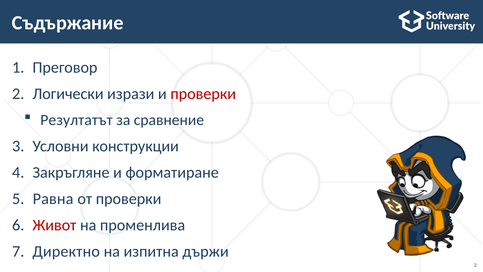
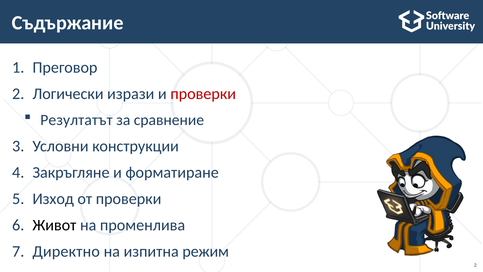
Равна: Равна -> Изход (53, 199)
Живот colour: red -> black (54, 225)
държи: държи -> режим (206, 251)
